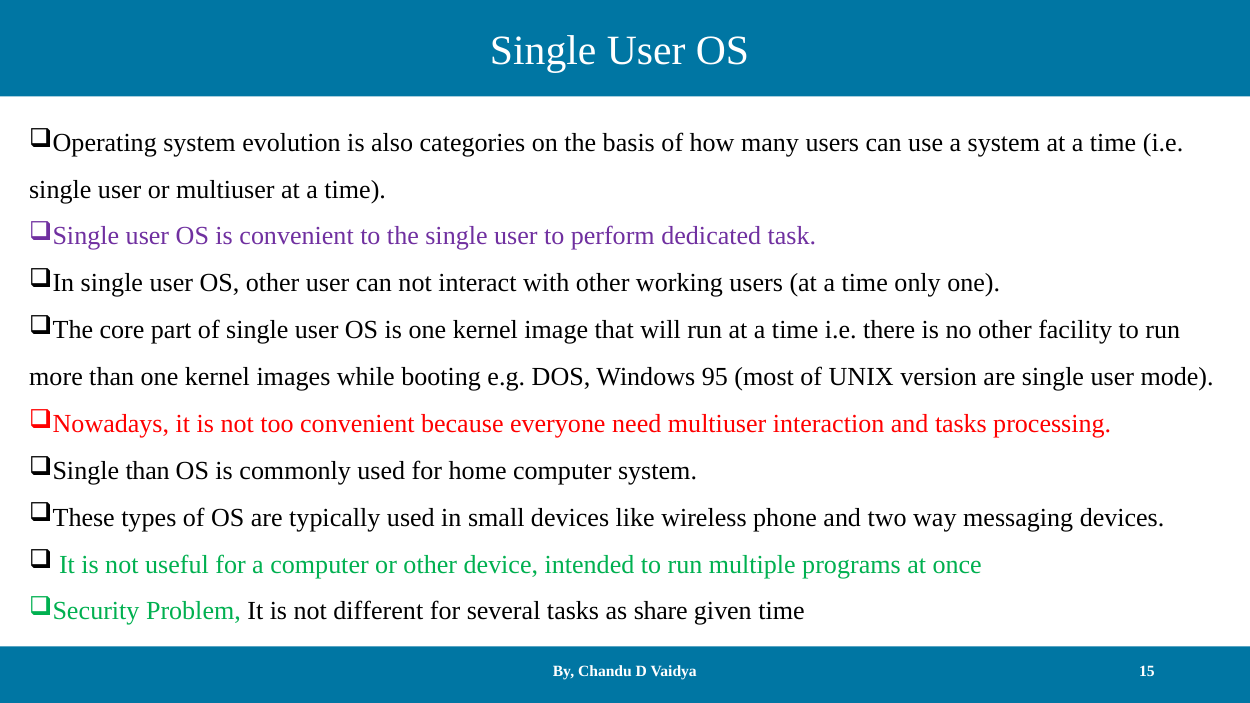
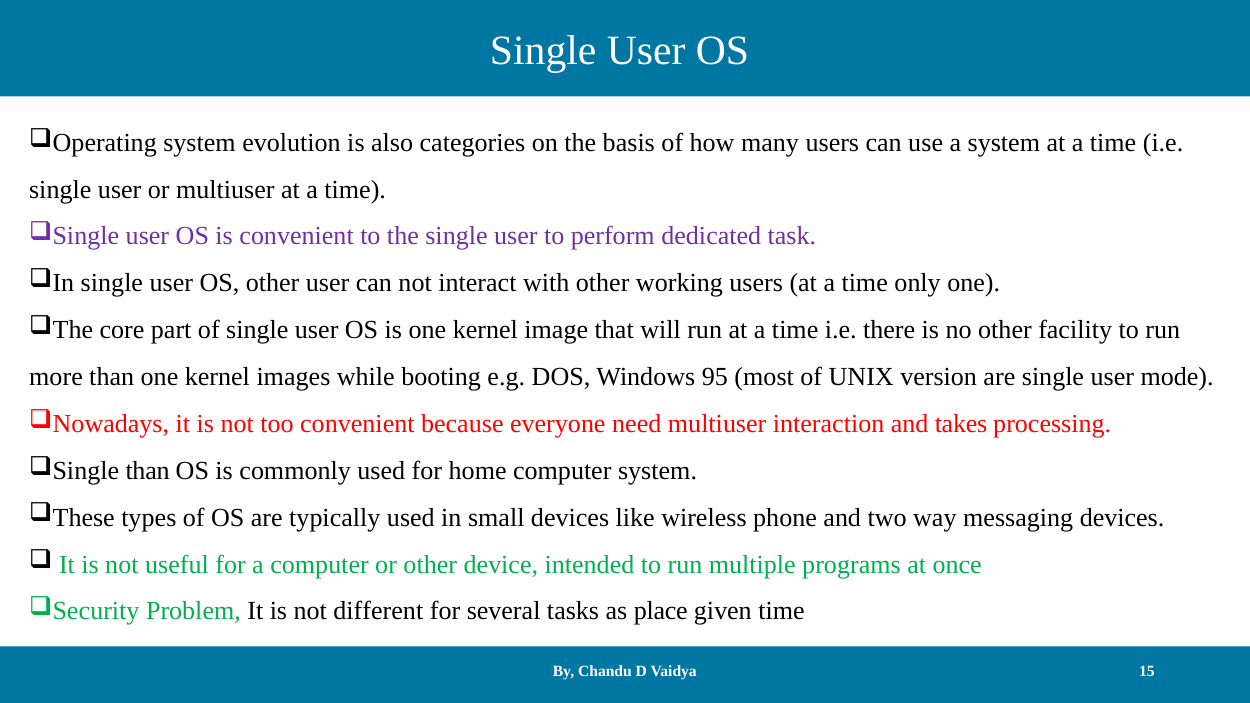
and tasks: tasks -> takes (961, 424)
share: share -> place (661, 611)
